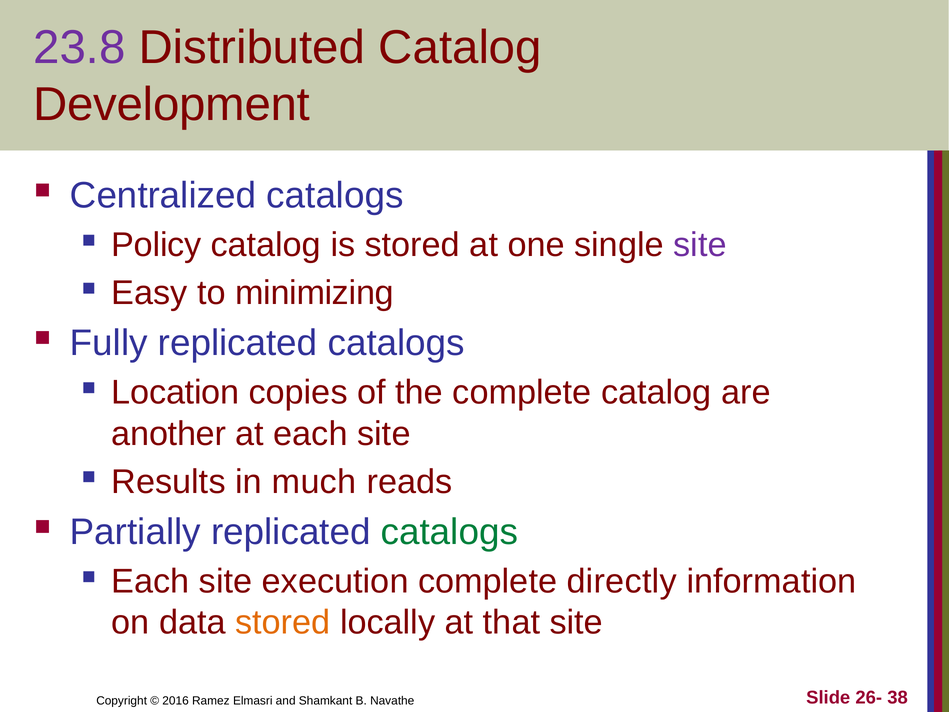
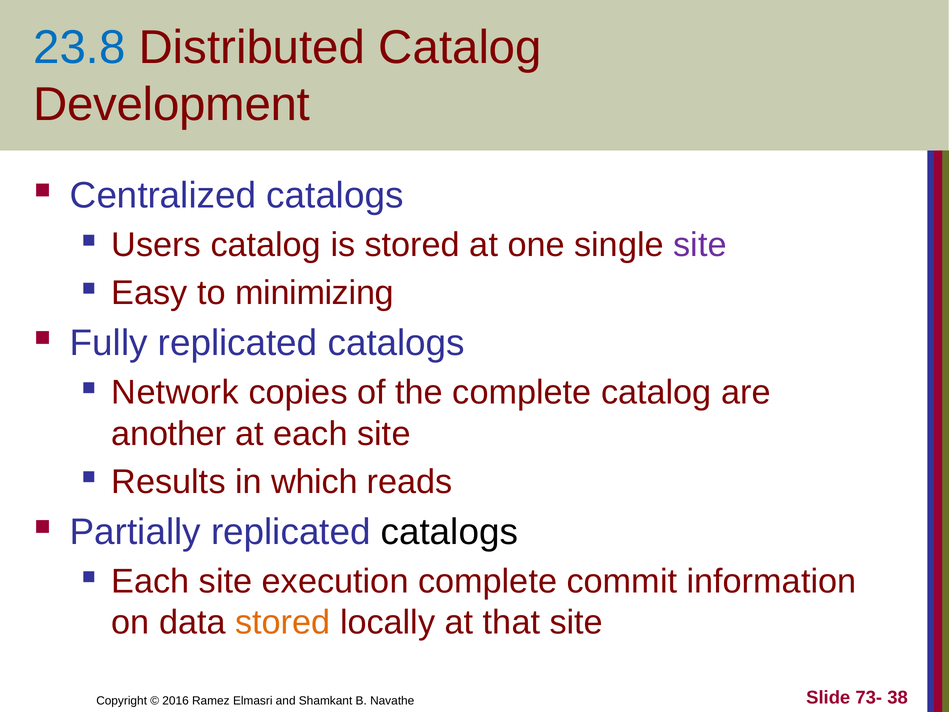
23.8 colour: purple -> blue (79, 48)
Policy: Policy -> Users (156, 245)
Location: Location -> Network (175, 393)
much: much -> which (314, 482)
catalogs colour: green -> black (449, 532)
directly: directly -> commit (622, 581)
26-: 26- -> 73- (869, 697)
